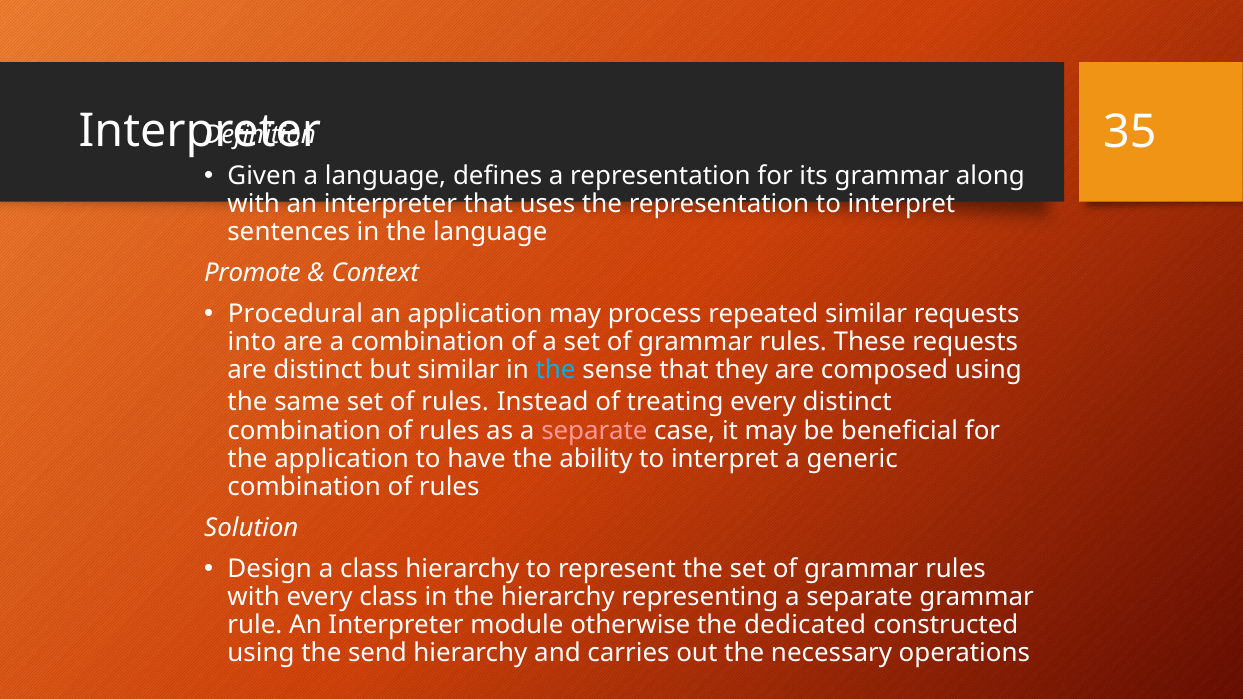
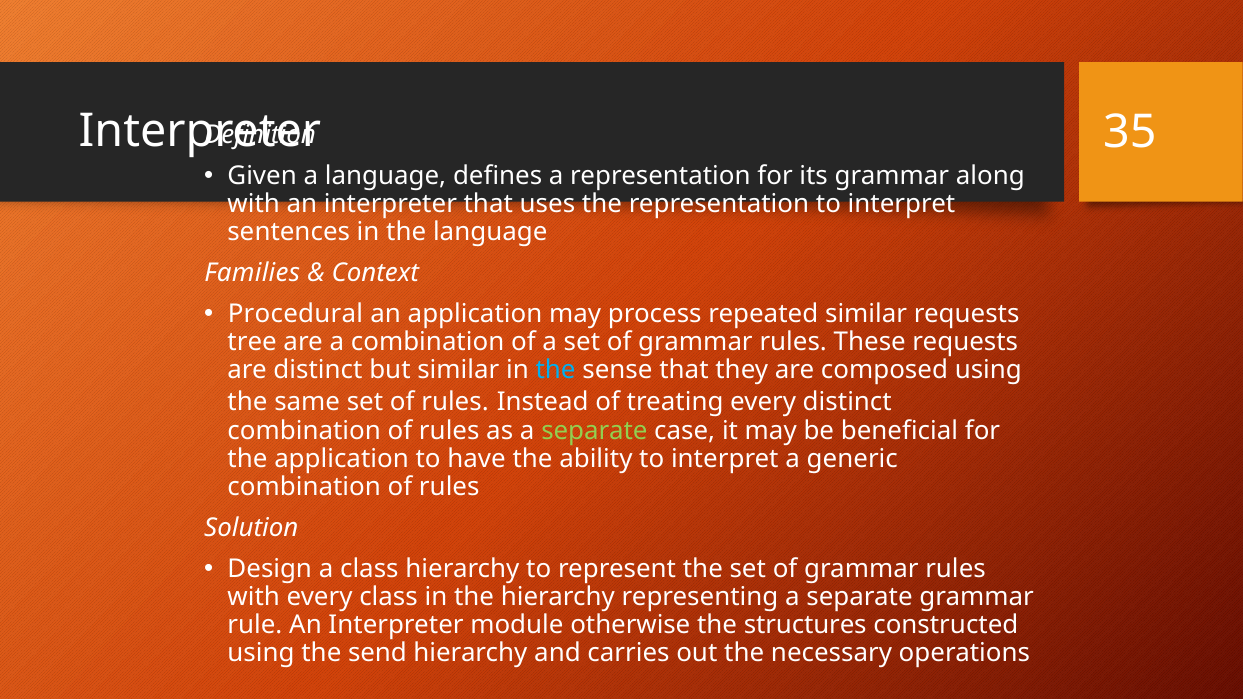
Promote: Promote -> Families (252, 273)
into: into -> tree (252, 342)
separate colour: pink -> light green (594, 431)
dedicated: dedicated -> structures (805, 625)
